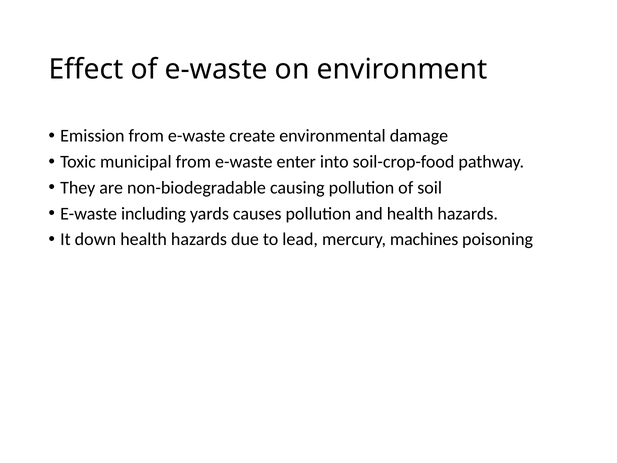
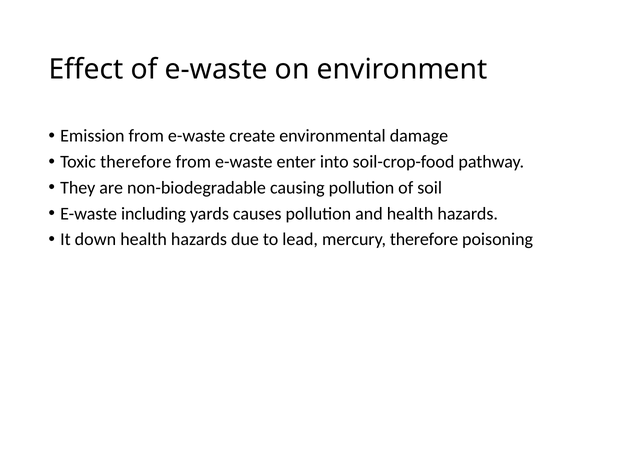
Toxic municipal: municipal -> therefore (136, 162)
mercury machines: machines -> therefore (424, 239)
